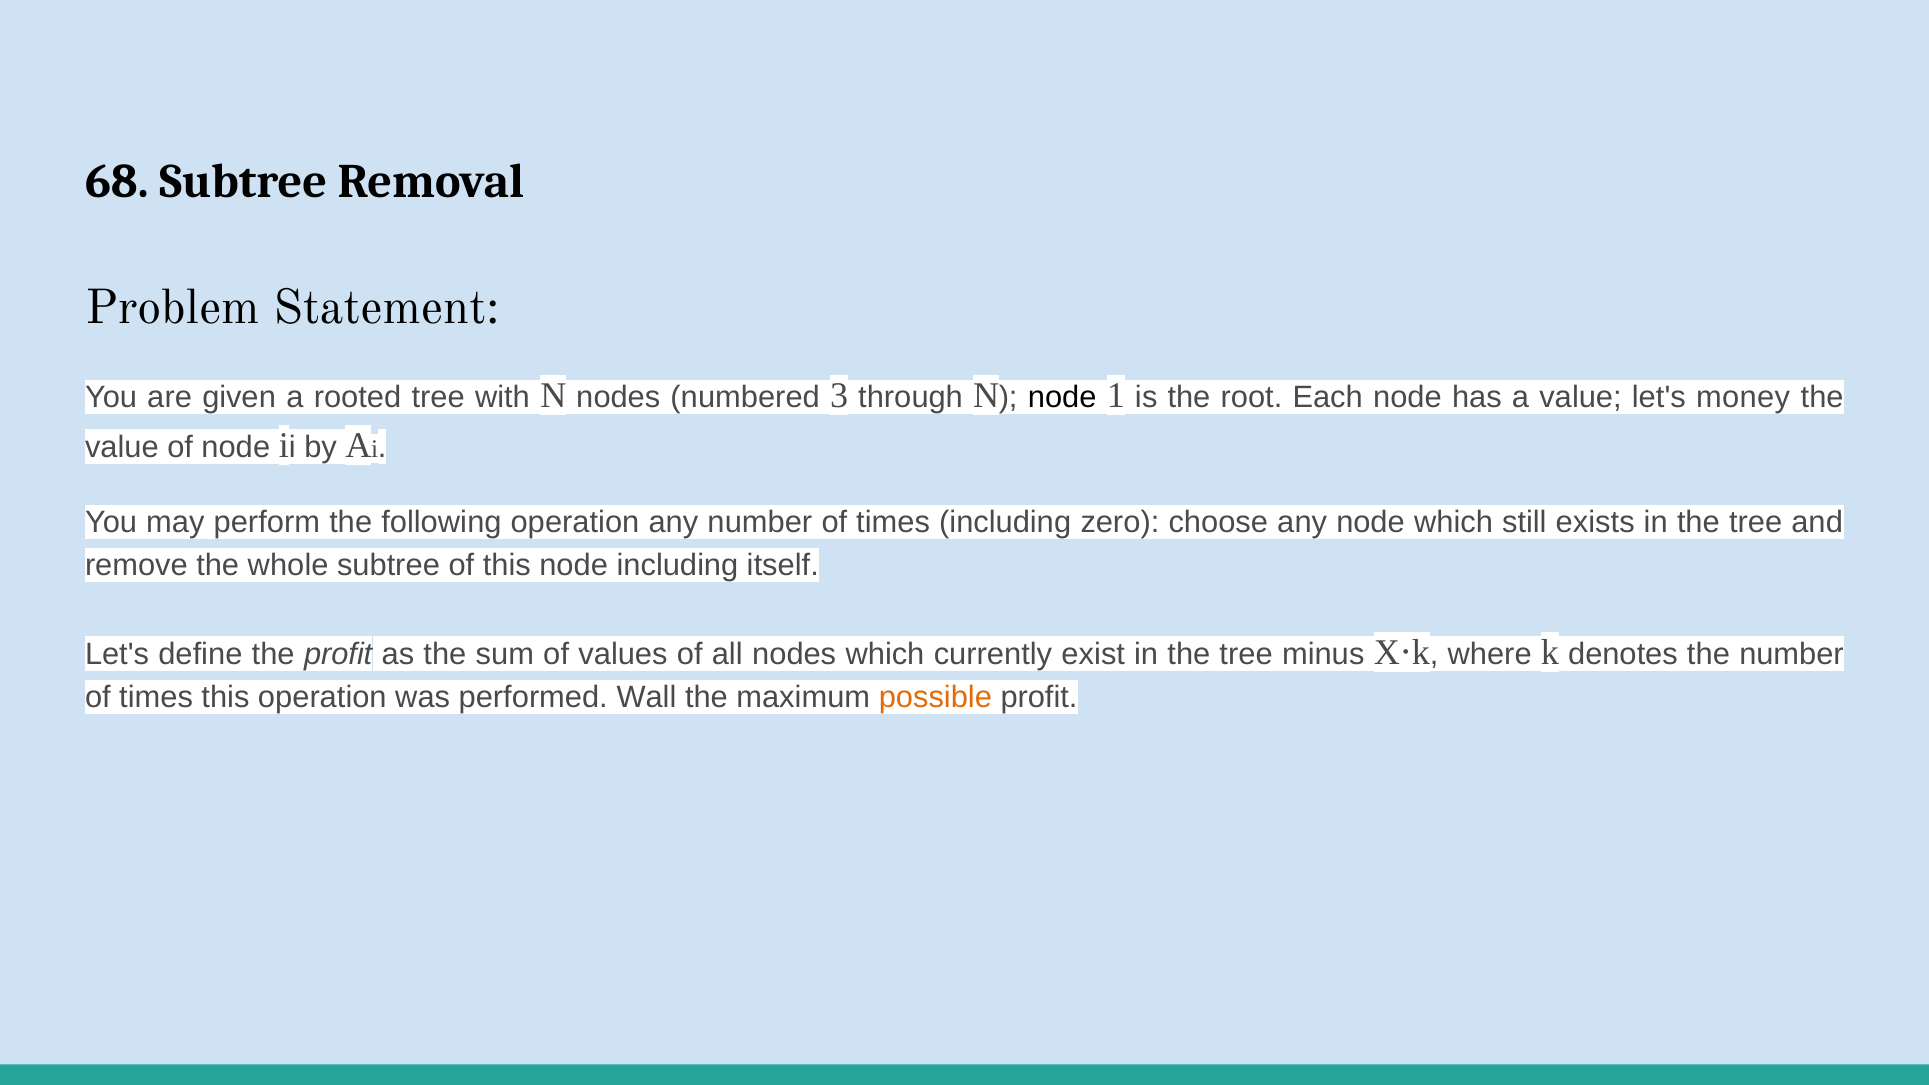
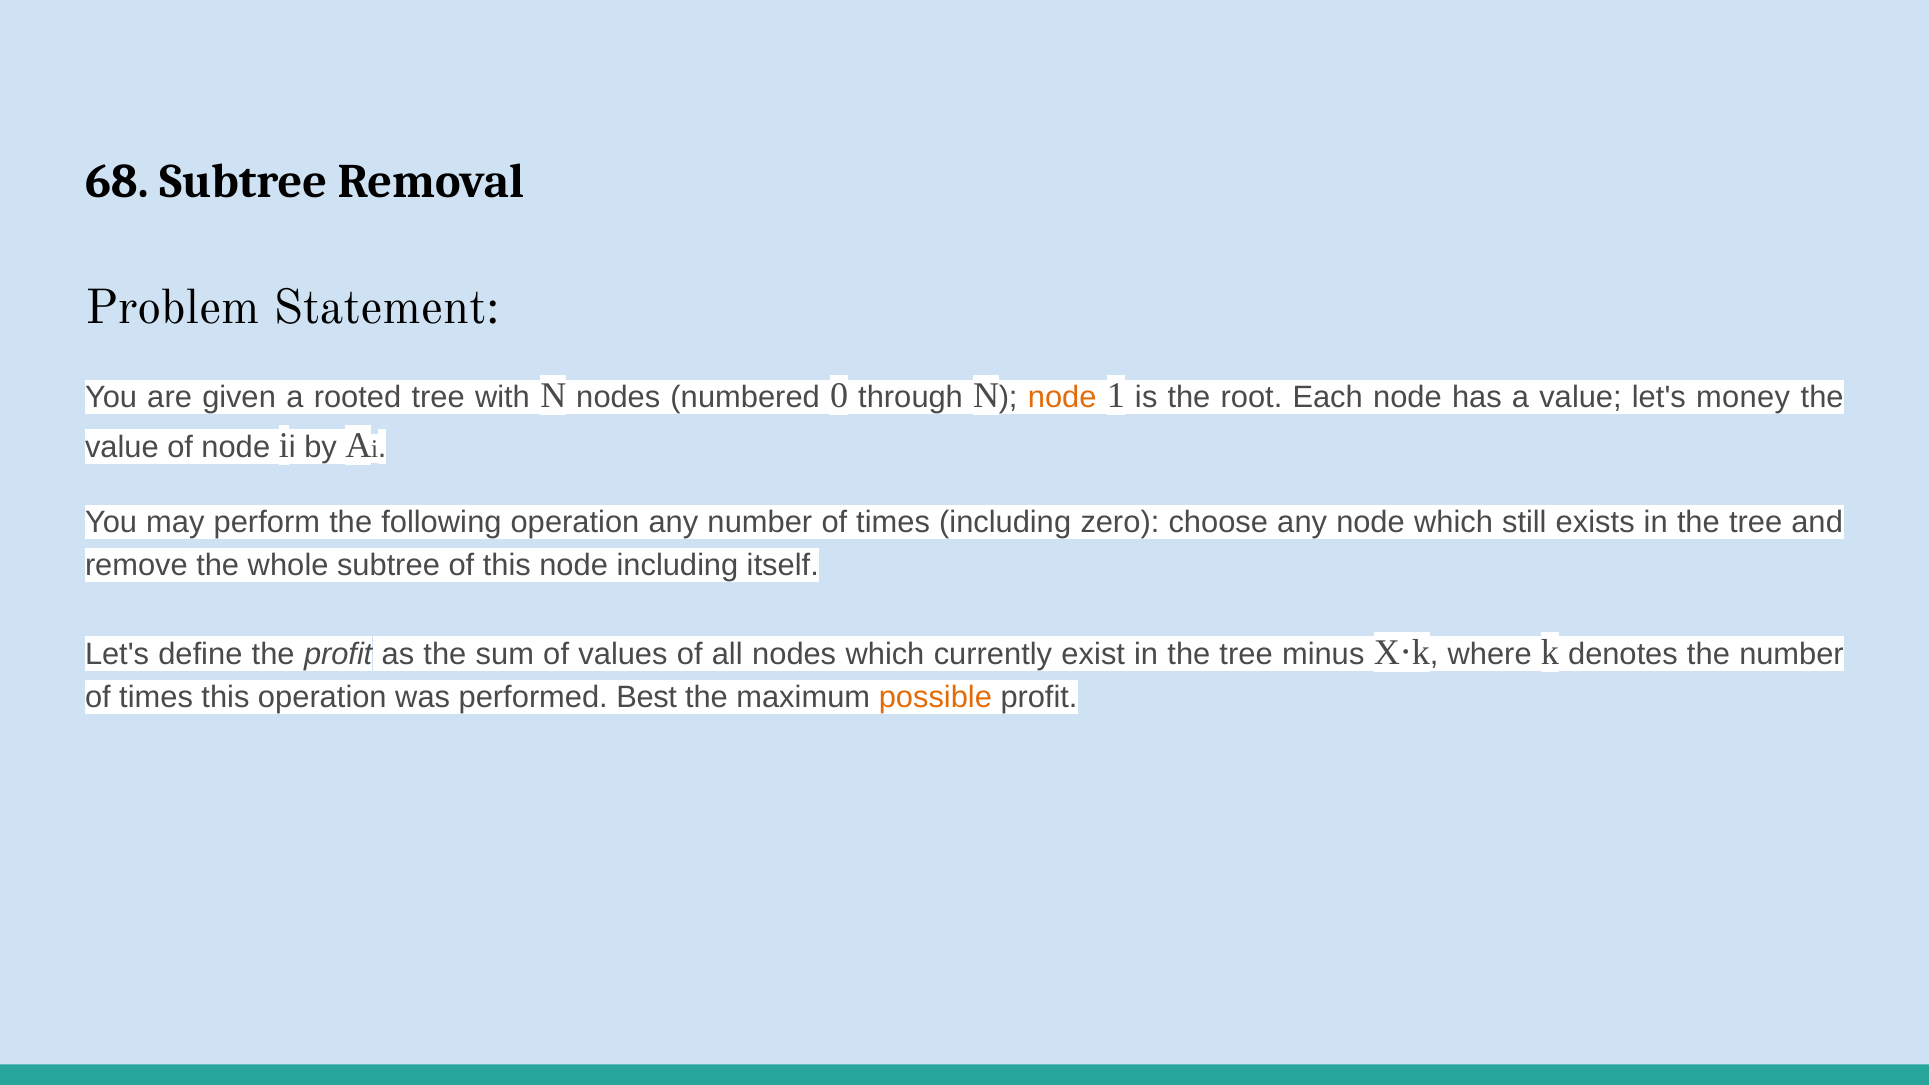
3: 3 -> 0 (839, 396)
node colour: black -> orange (1062, 397)
Wall: Wall -> Best (647, 698)
